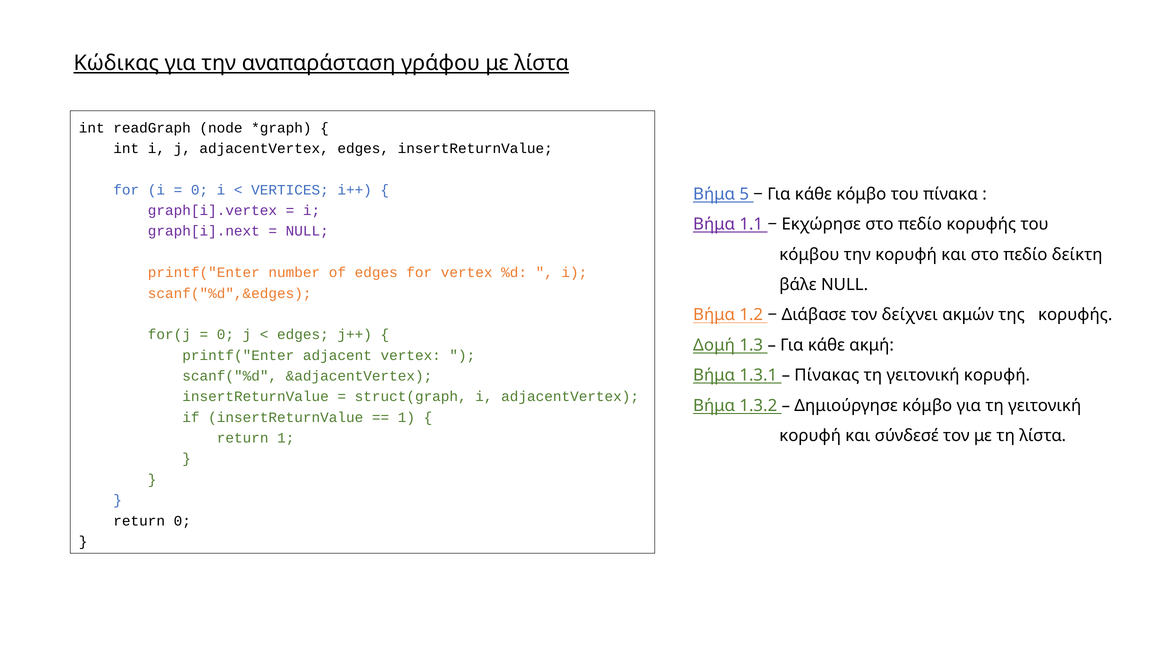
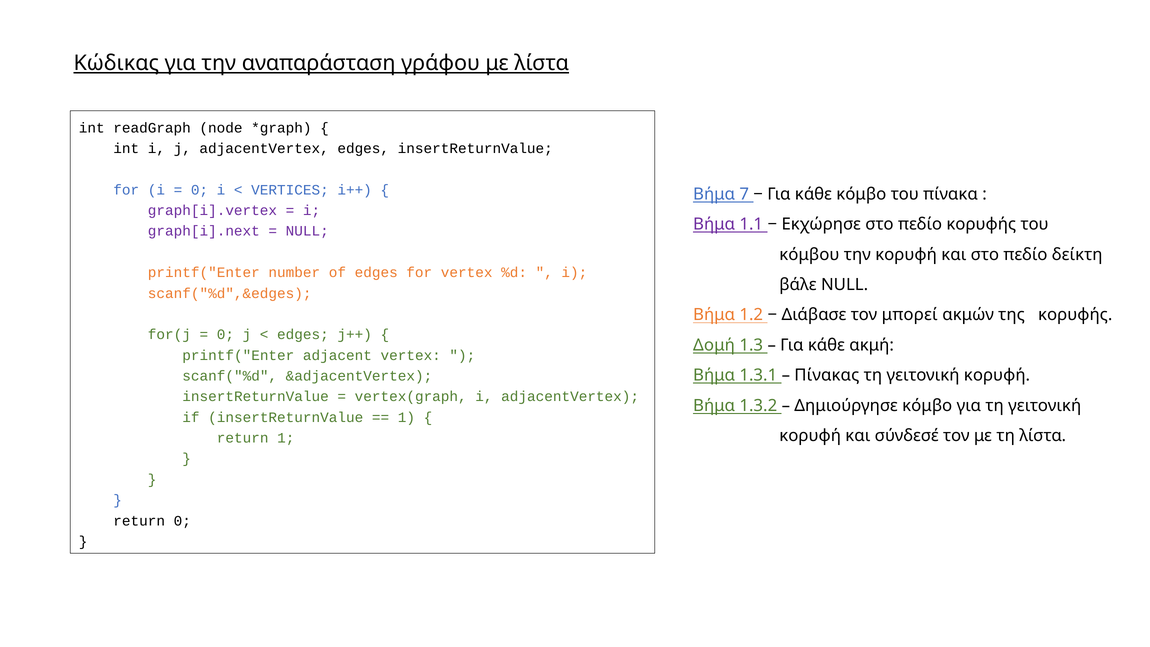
5: 5 -> 7 (744, 194)
δείχνει: δείχνει -> μπορεί (910, 315)
struct(graph: struct(graph -> vertex(graph (411, 397)
